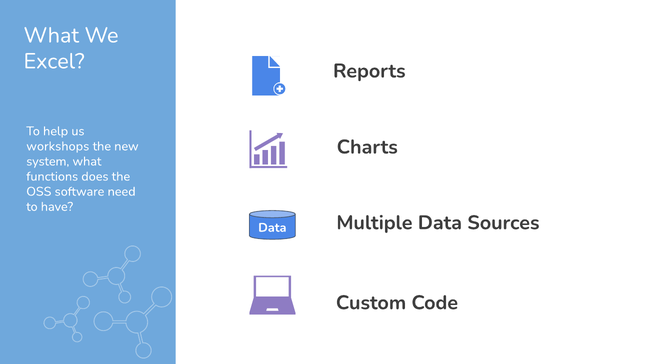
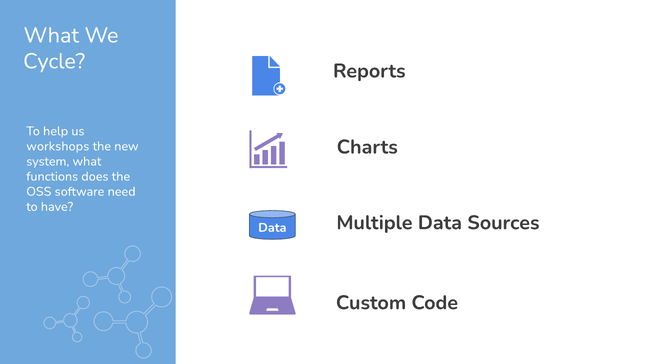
Excel: Excel -> Cycle (54, 61)
